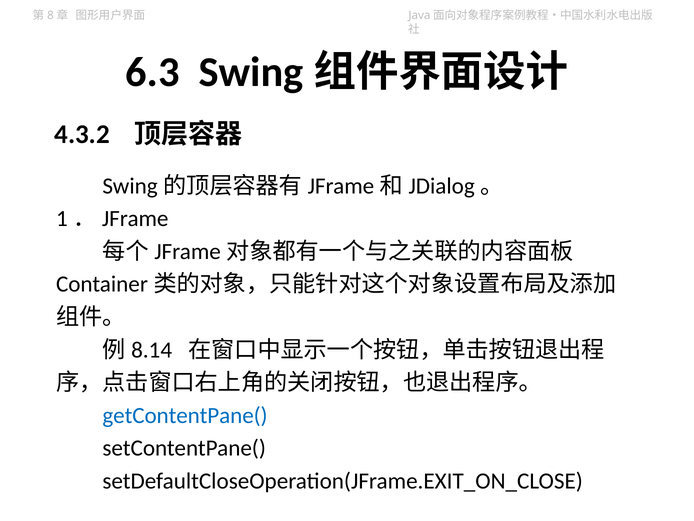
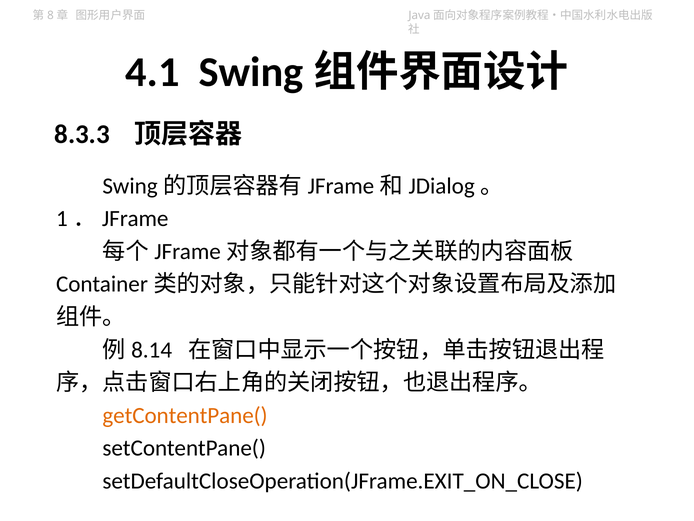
6.3: 6.3 -> 4.1 (153, 72)
4.3.2: 4.3.2 -> 8.3.3 (82, 134)
getContentPane( colour: blue -> orange (185, 415)
